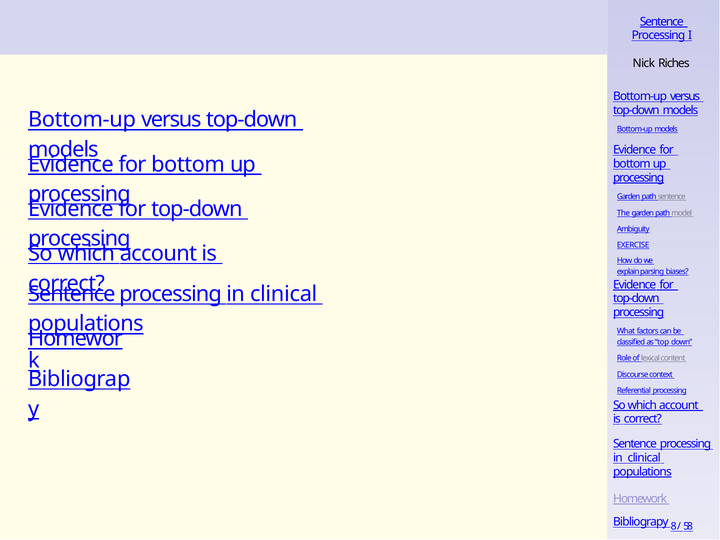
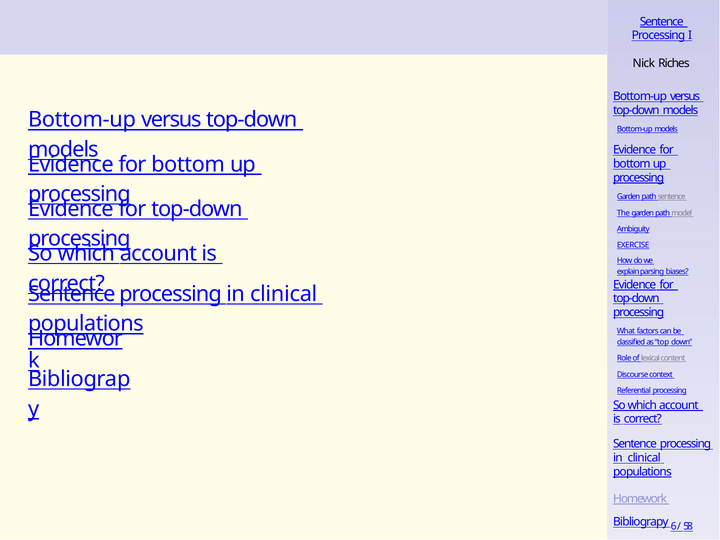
8: 8 -> 6 (674, 527)
